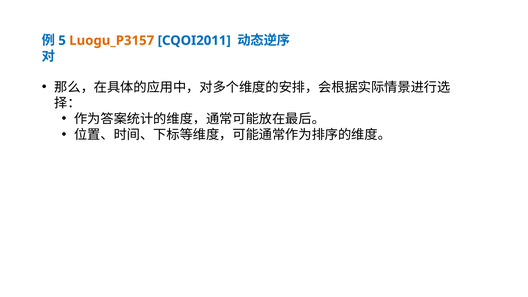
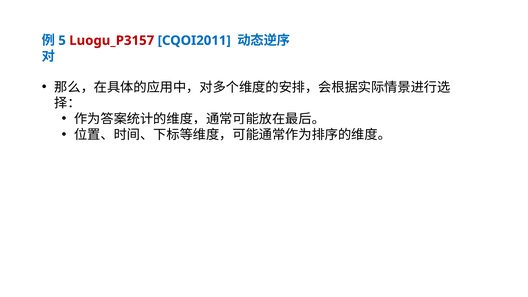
Luogu_P3157 colour: orange -> red (112, 41)
